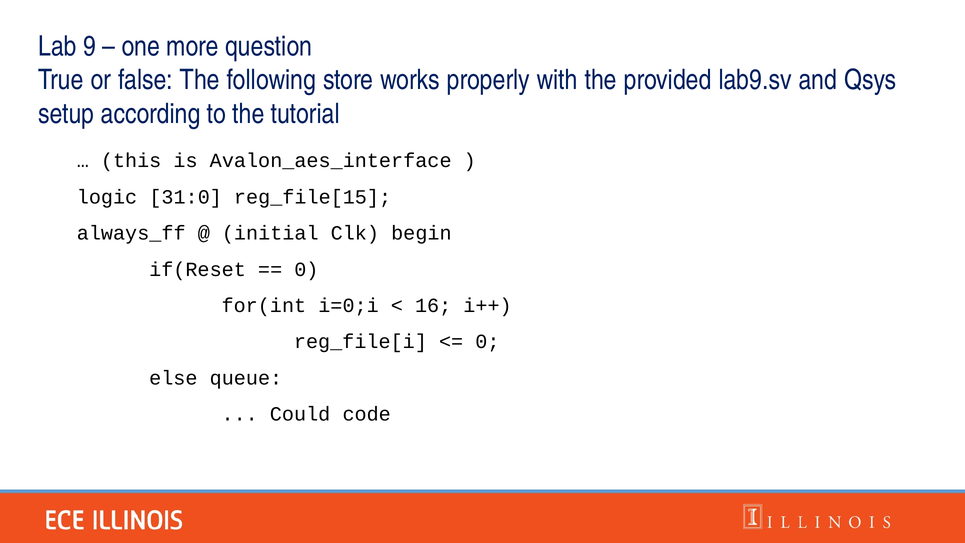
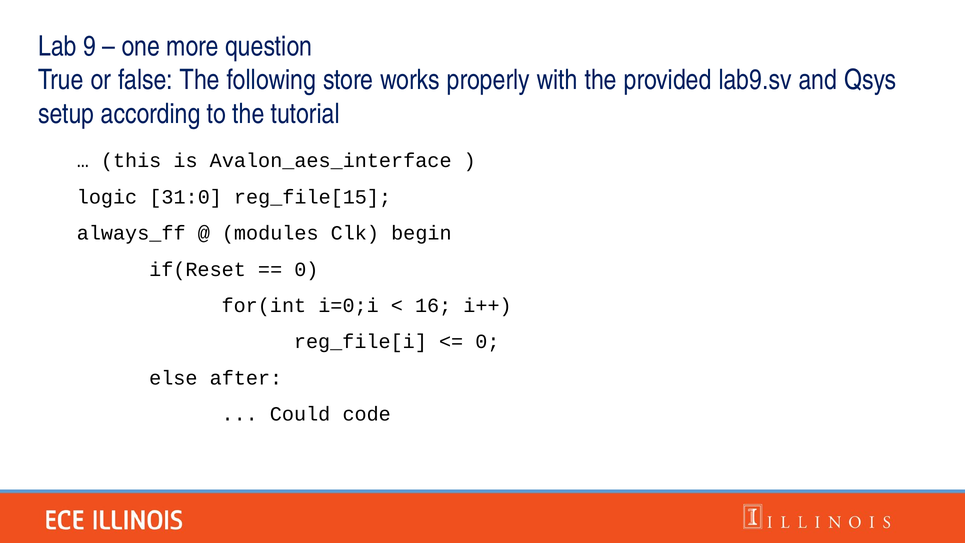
initial: initial -> modules (270, 233)
queue: queue -> after (246, 378)
